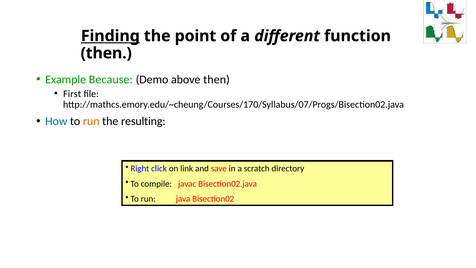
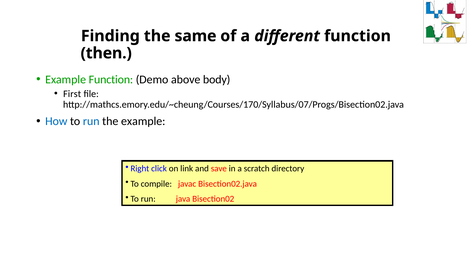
Finding underline: present -> none (110, 36)
point: point -> same (196, 36)
Example Because: Because -> Function (111, 79)
above then: then -> body (217, 79)
run colour: orange -> blue (91, 121)
the resulting: resulting -> example (143, 121)
